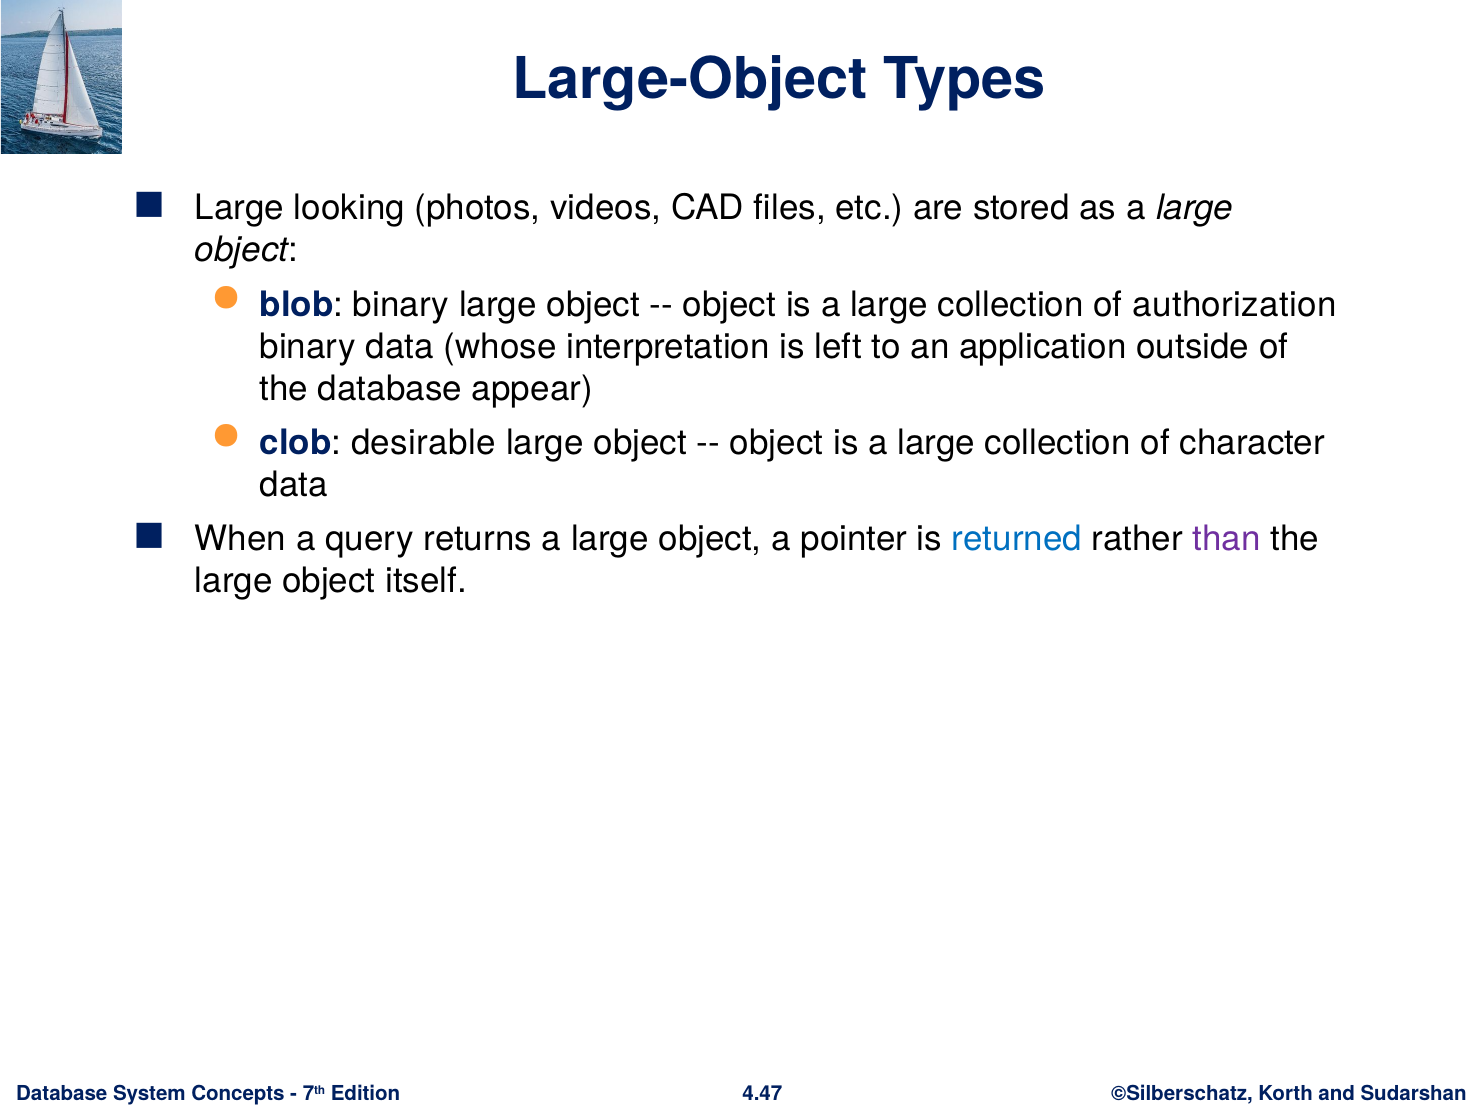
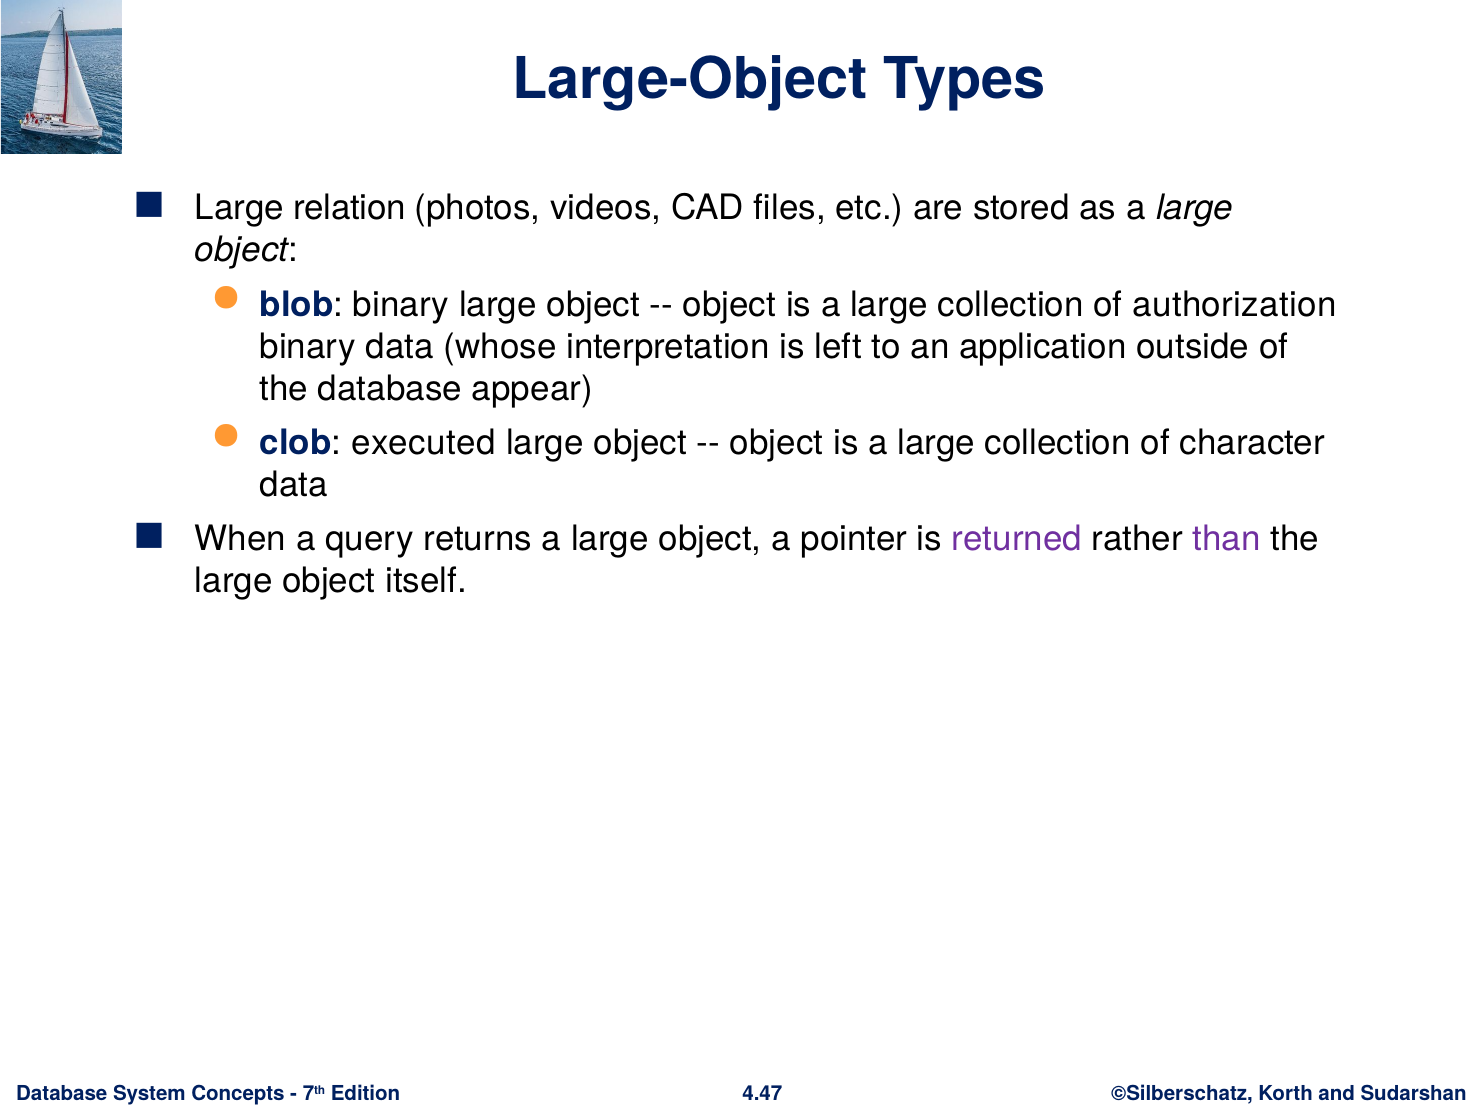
looking: looking -> relation (350, 208)
desirable: desirable -> executed (423, 443)
returned colour: blue -> purple (1017, 539)
